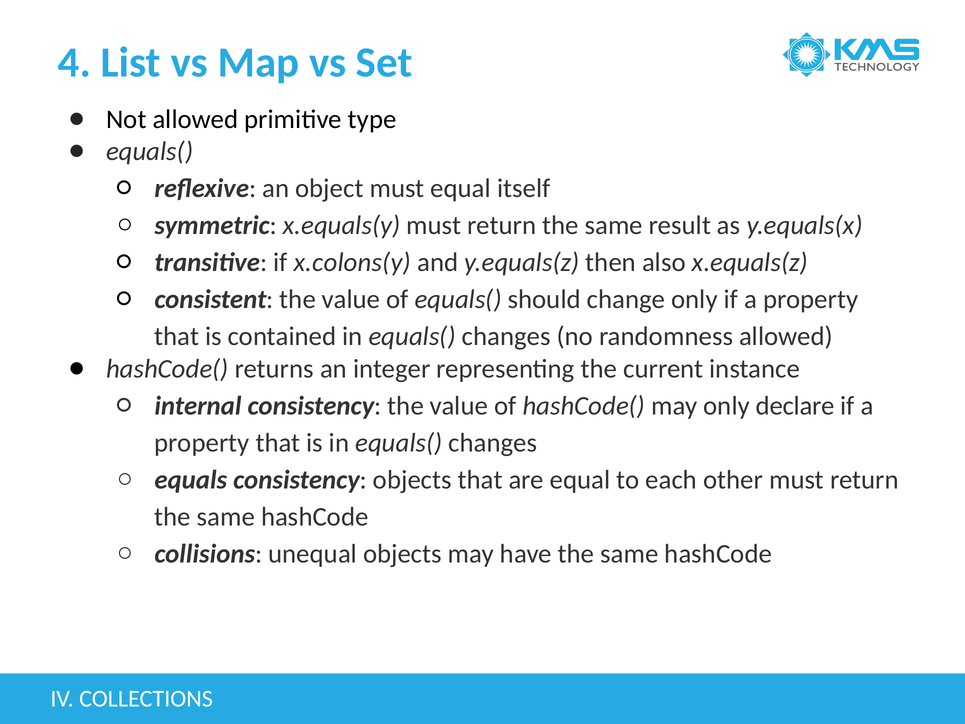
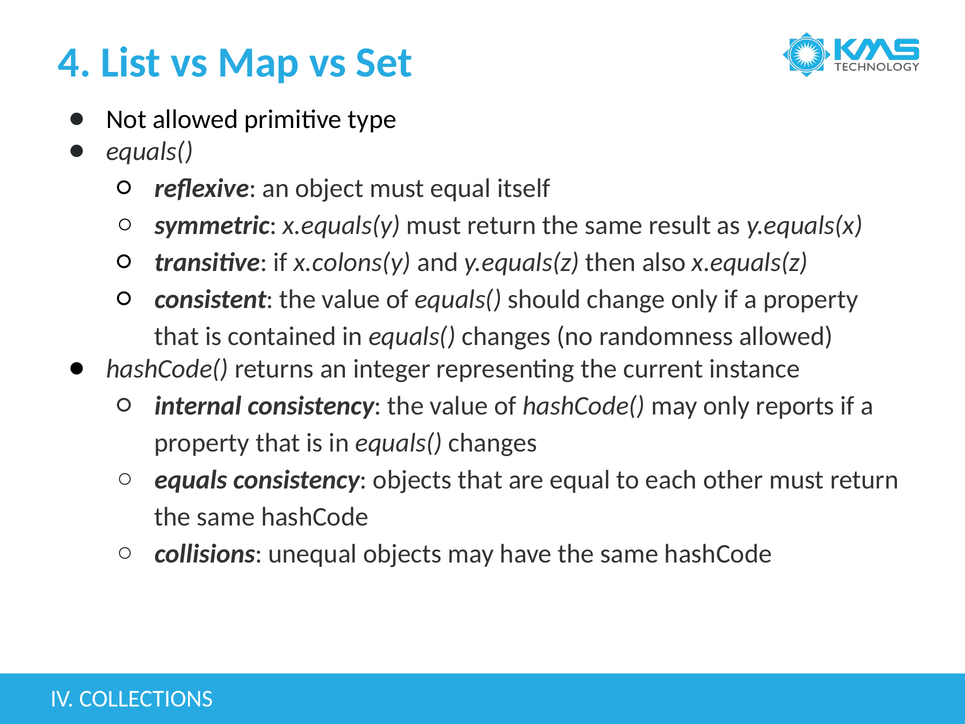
declare: declare -> reports (795, 406)
